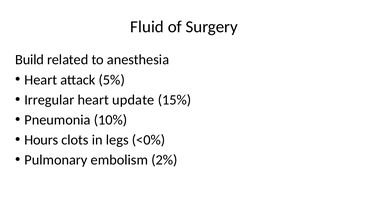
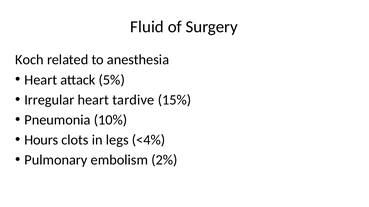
Build: Build -> Koch (29, 60)
update: update -> tardive (133, 100)
<0%: <0% -> <4% (149, 140)
